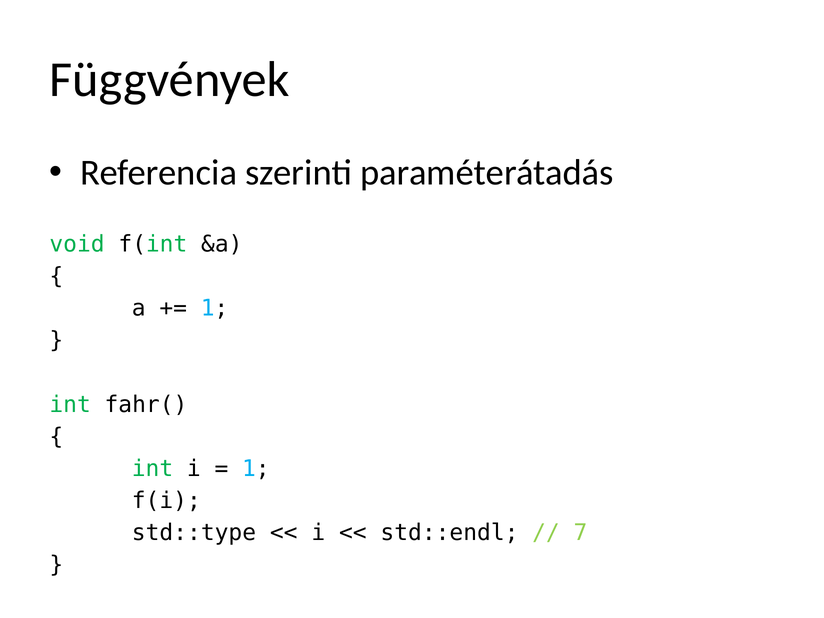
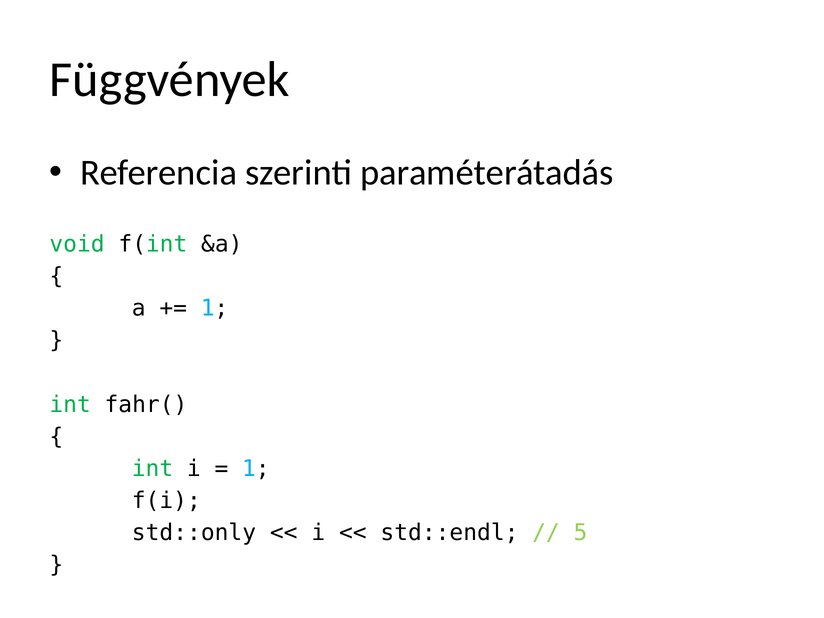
std::type: std::type -> std::only (194, 533)
7: 7 -> 5 (580, 533)
